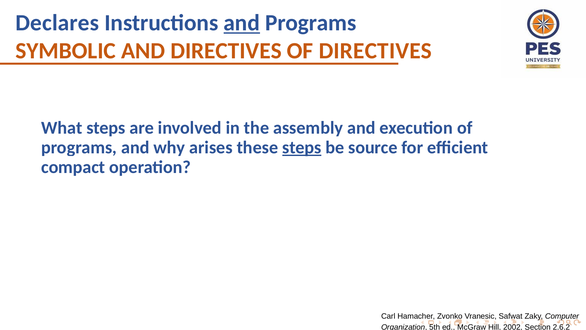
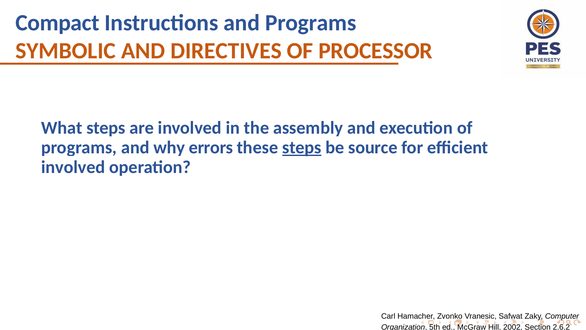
Declares: Declares -> Compact (57, 23)
and underline: present -> none (242, 23)
OF DIRECTIVES: DIRECTIVES -> PROCESSOR (376, 51)
arises: arises -> errors (211, 147)
compact: compact -> involved (73, 167)
